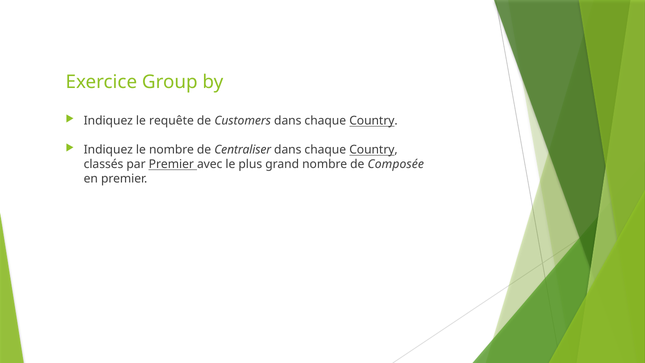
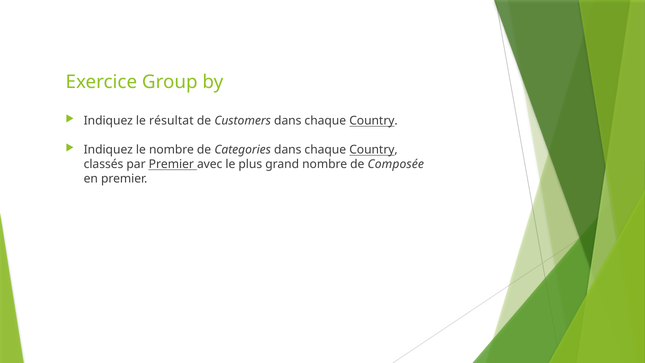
requête: requête -> résultat (171, 121)
Centraliser: Centraliser -> Categories (243, 150)
